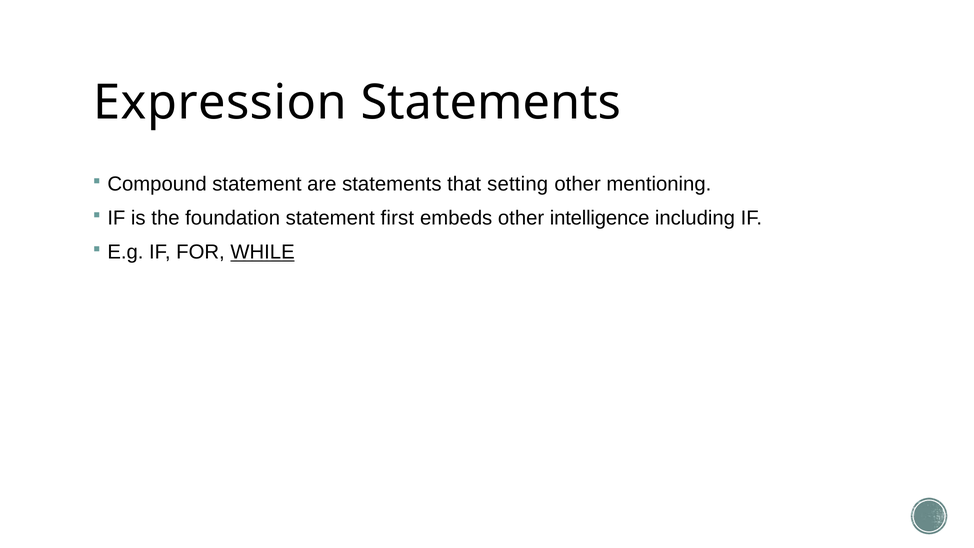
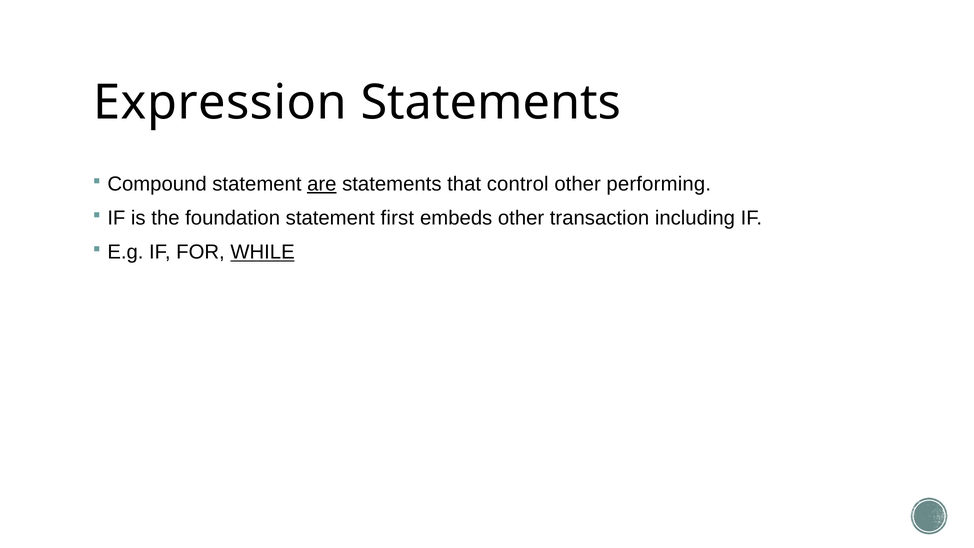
are underline: none -> present (322, 184)
setting: setting -> control (518, 184)
mentioning: mentioning -> performing (659, 184)
intelligence: intelligence -> transaction (600, 218)
